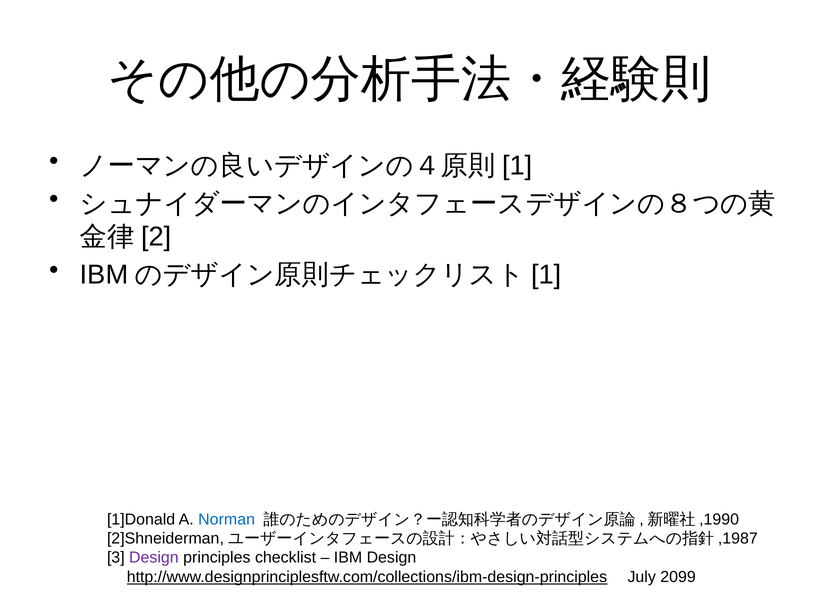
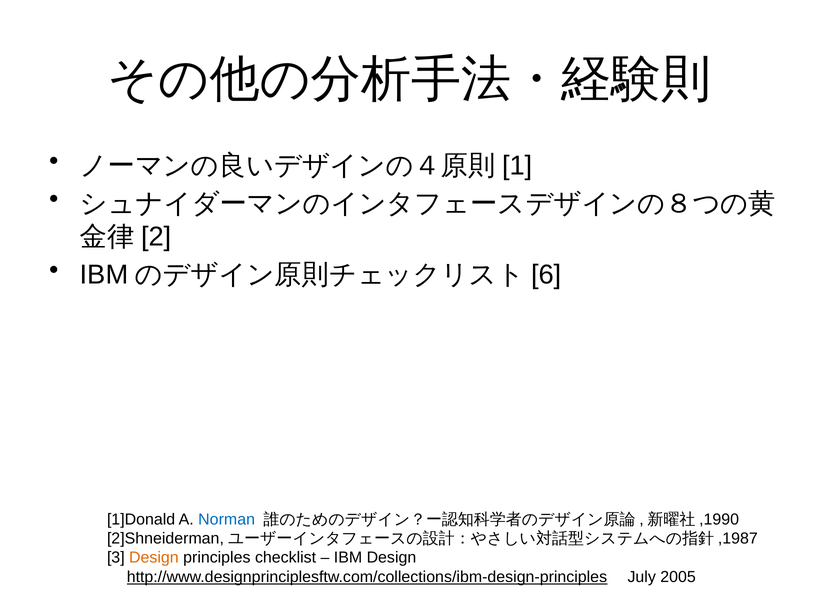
1: 1 -> 6 (546, 275)
Design colour: purple -> orange (154, 558)
2099: 2099 -> 2005 (678, 577)
